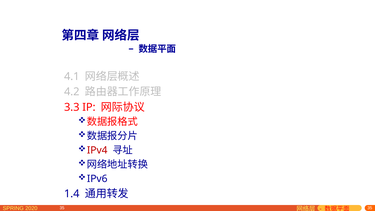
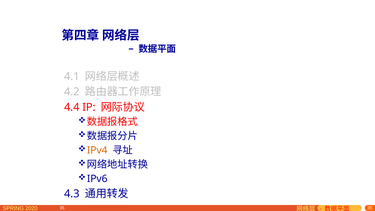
3.3: 3.3 -> 4.4 (72, 107)
IPv4 colour: red -> orange (97, 150)
1.4: 1.4 -> 4.3 (72, 194)
